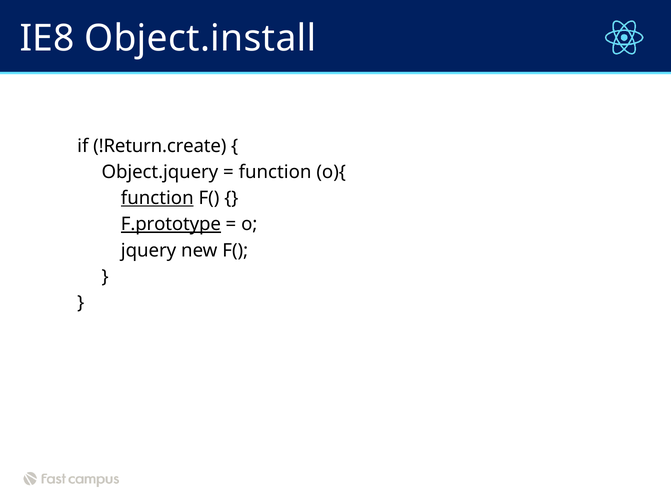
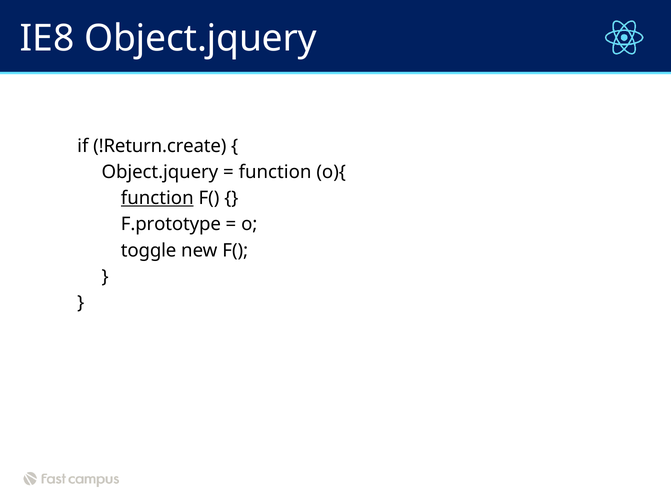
IE8 Object.install: Object.install -> Object.jquery (201, 39)
F.prototype underline: present -> none (171, 224)
jquery: jquery -> toggle (149, 251)
